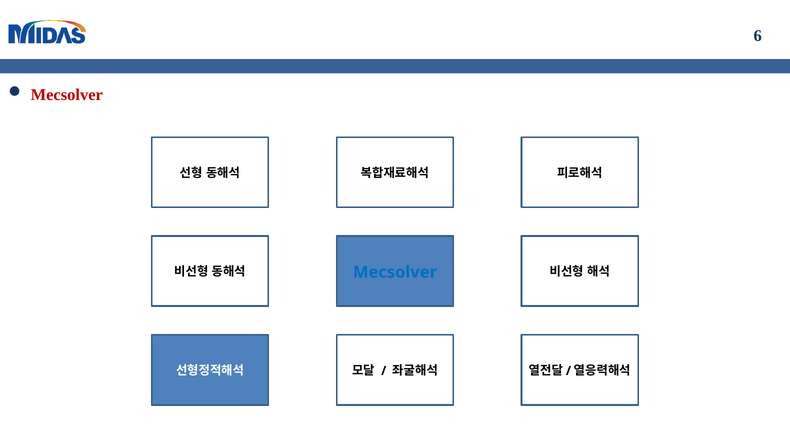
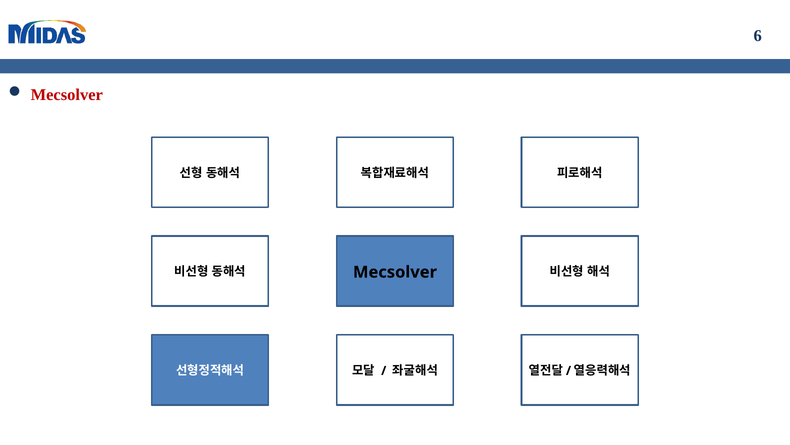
Mecsolver colour: blue -> black (395, 272)
